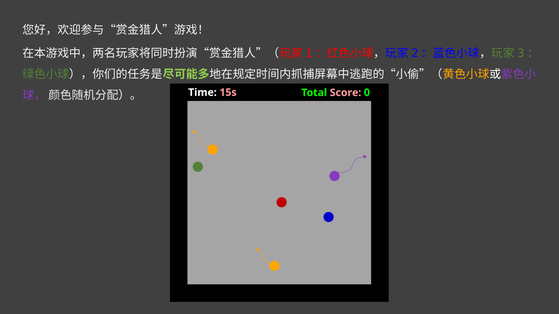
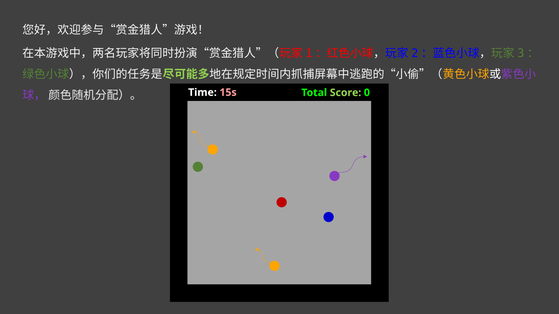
Score colour: pink -> light green (346, 93)
